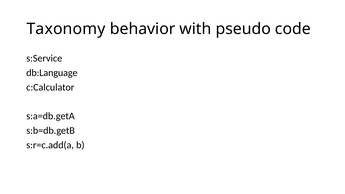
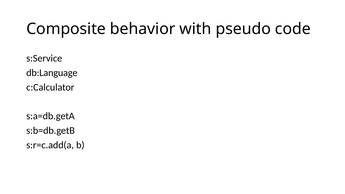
Taxonomy: Taxonomy -> Composite (66, 29)
